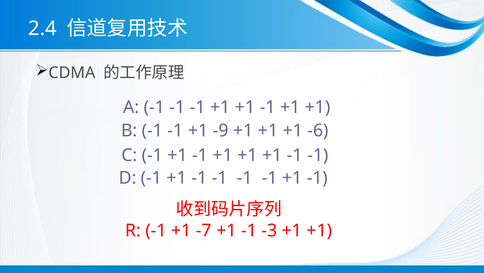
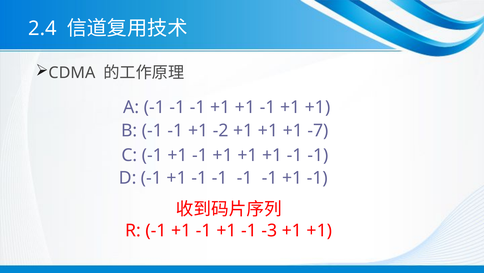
-9: -9 -> -2 (221, 130)
-6: -6 -> -7 (318, 130)
R -1 +1 -7: -7 -> -1 (204, 230)
